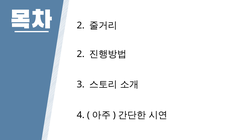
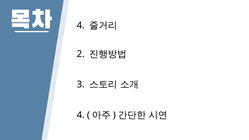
2: 2 -> 4 (81, 25)
